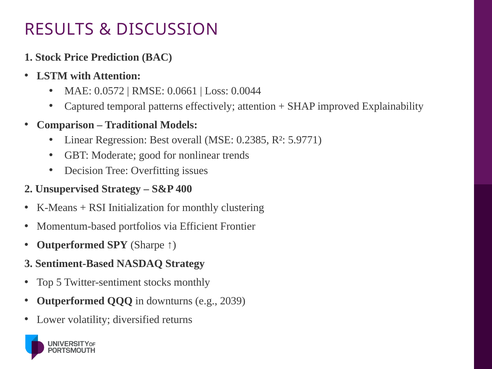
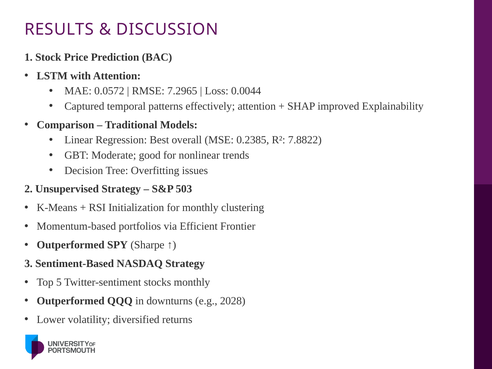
0.0661: 0.0661 -> 7.2965 (182, 91)
5.9771: 5.9771 -> 7.8822 (305, 140)
400: 400 -> 503 (184, 189)
2039: 2039 -> 2028 (233, 301)
